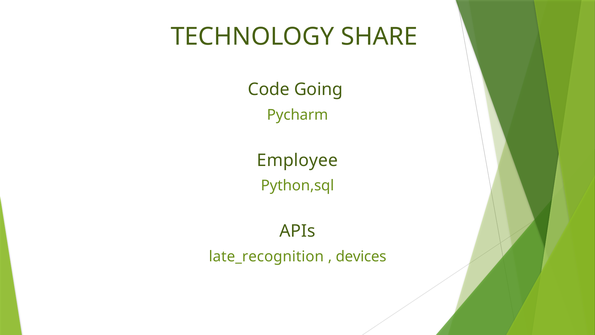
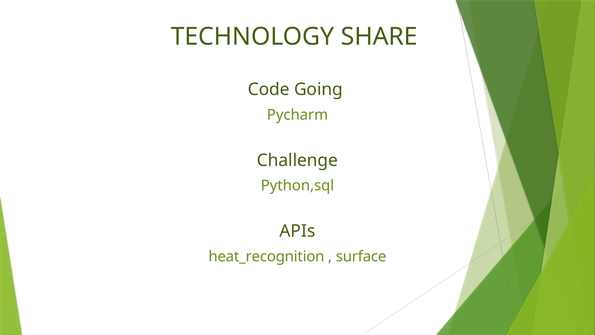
Employee: Employee -> Challenge (298, 160)
late_recognition: late_recognition -> heat_recognition (266, 256)
devices: devices -> surface (361, 256)
